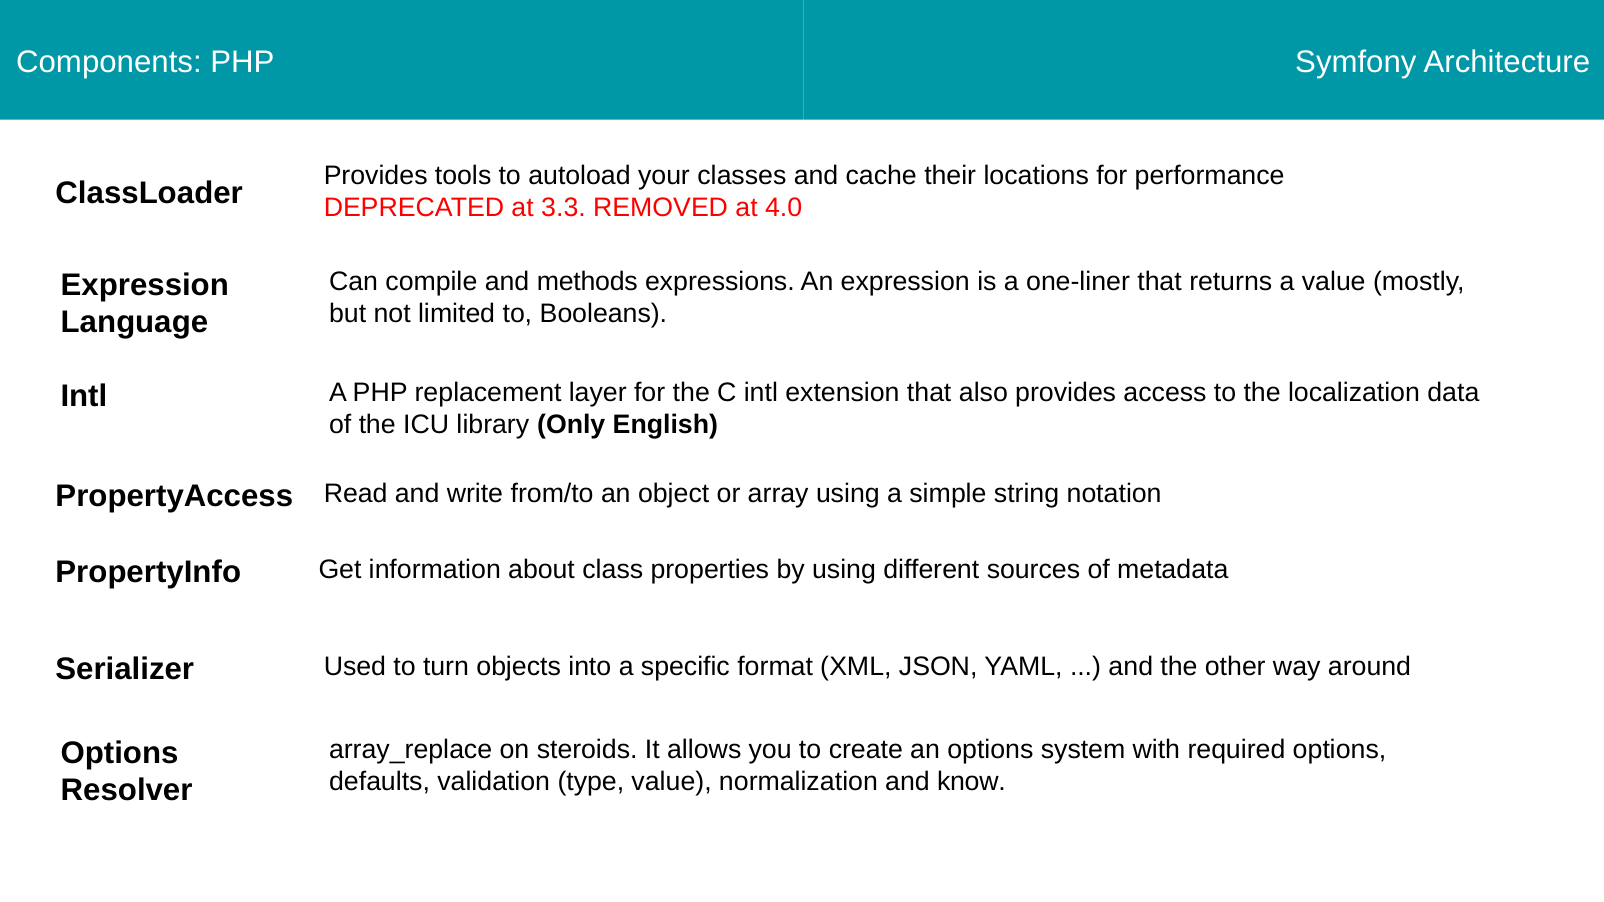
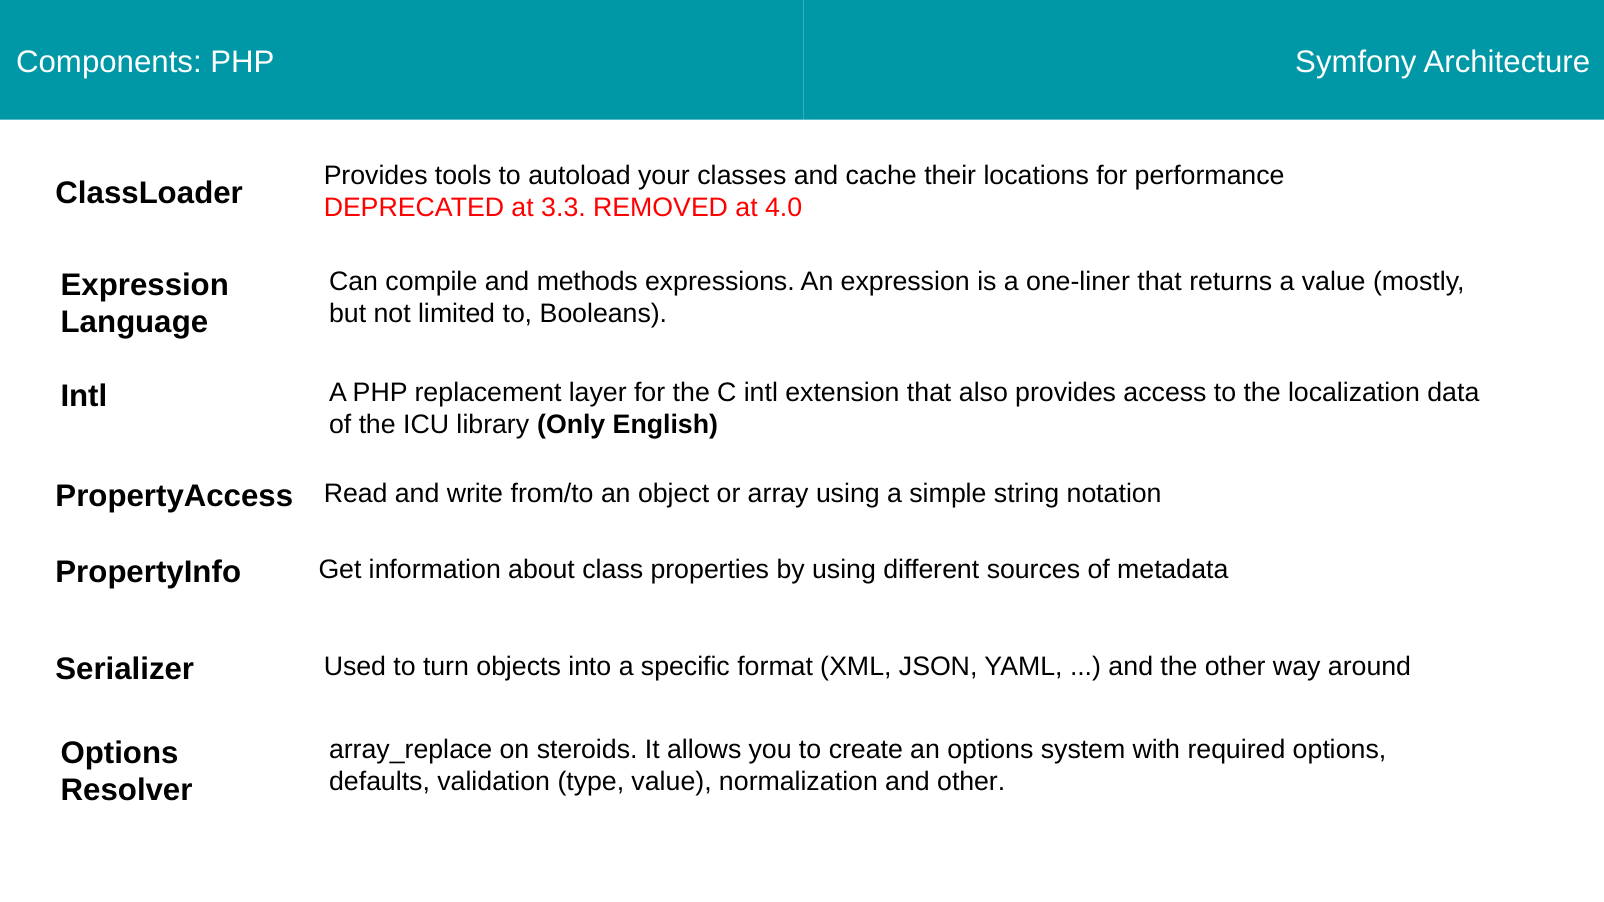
and know: know -> other (971, 782)
